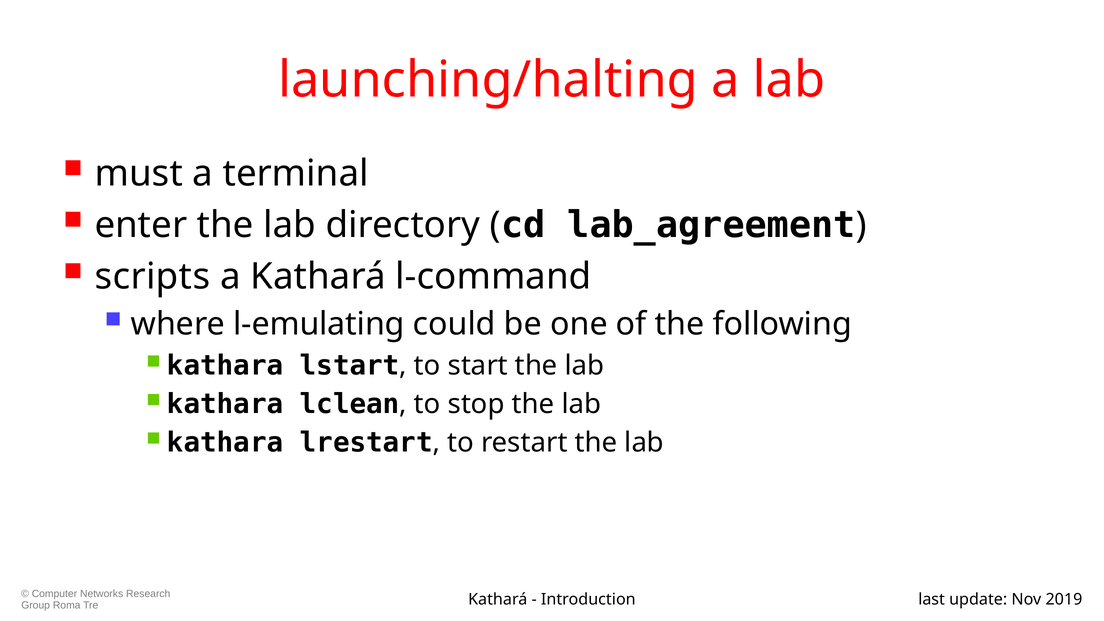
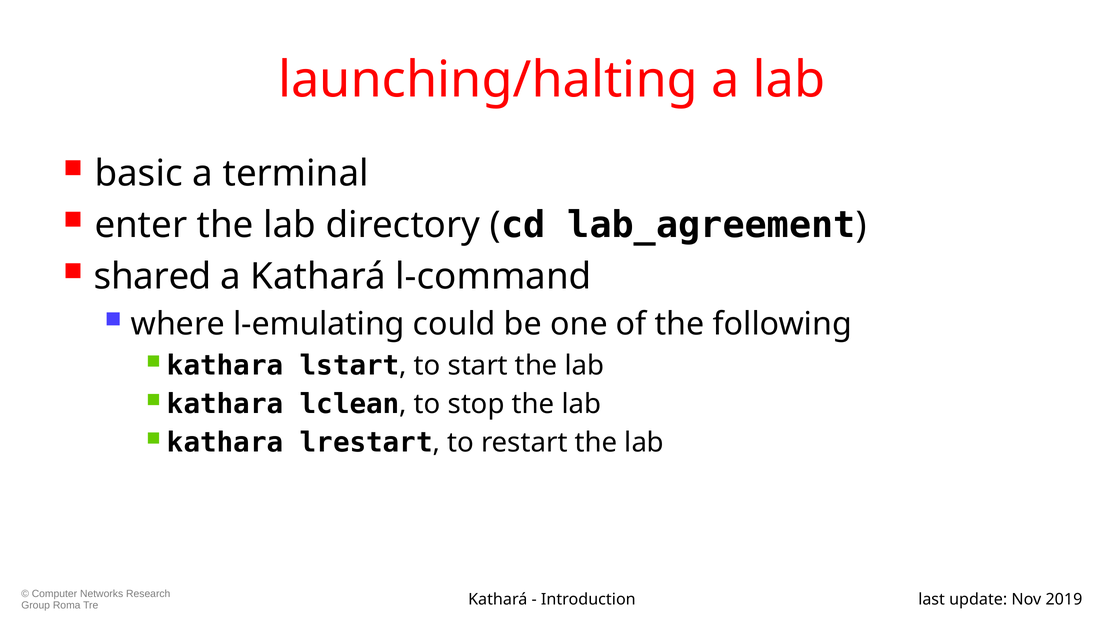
must: must -> basic (139, 174)
scripts: scripts -> shared (153, 277)
